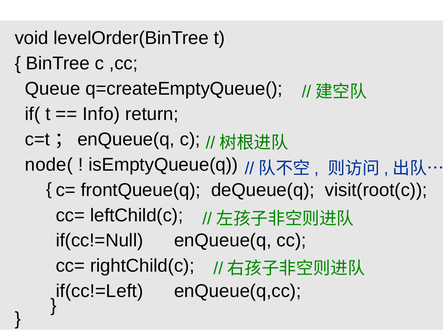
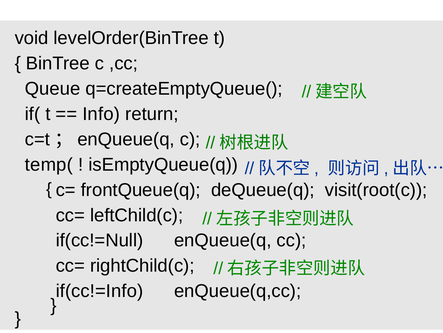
node(: node( -> temp( (49, 164)
if(cc!=Left: if(cc!=Left -> if(cc!=Info (99, 290)
